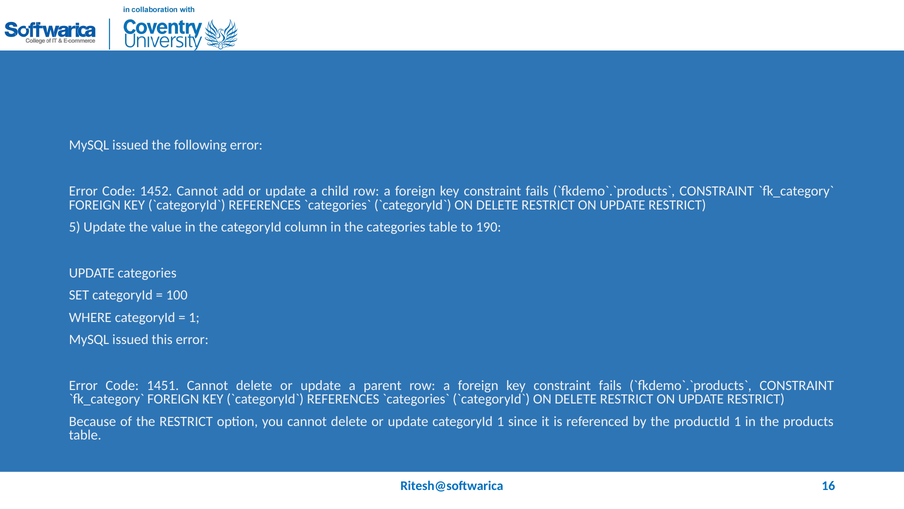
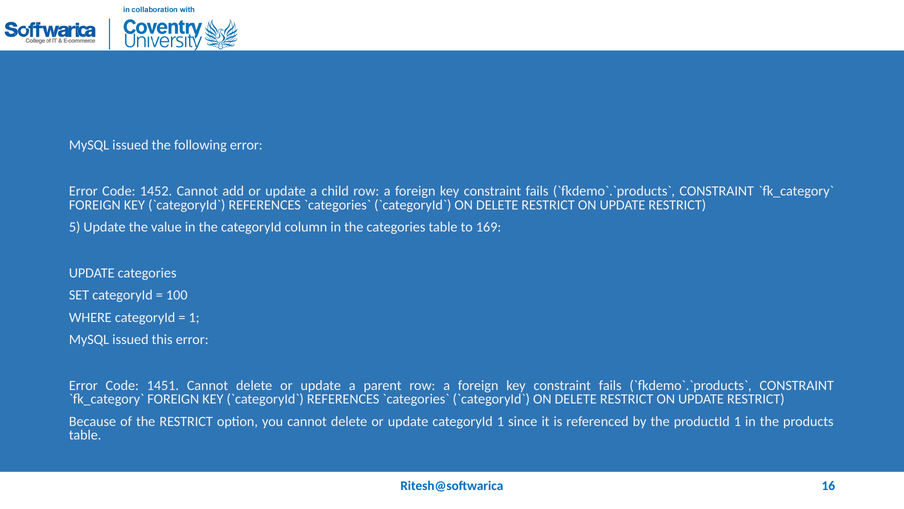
190: 190 -> 169 (489, 227)
